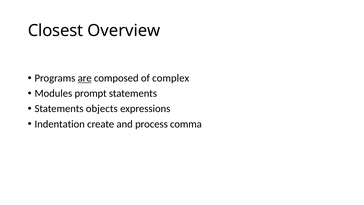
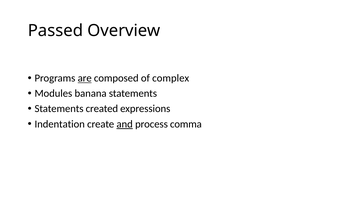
Closest: Closest -> Passed (55, 31)
prompt: prompt -> banana (91, 93)
objects: objects -> created (102, 109)
and underline: none -> present (125, 124)
